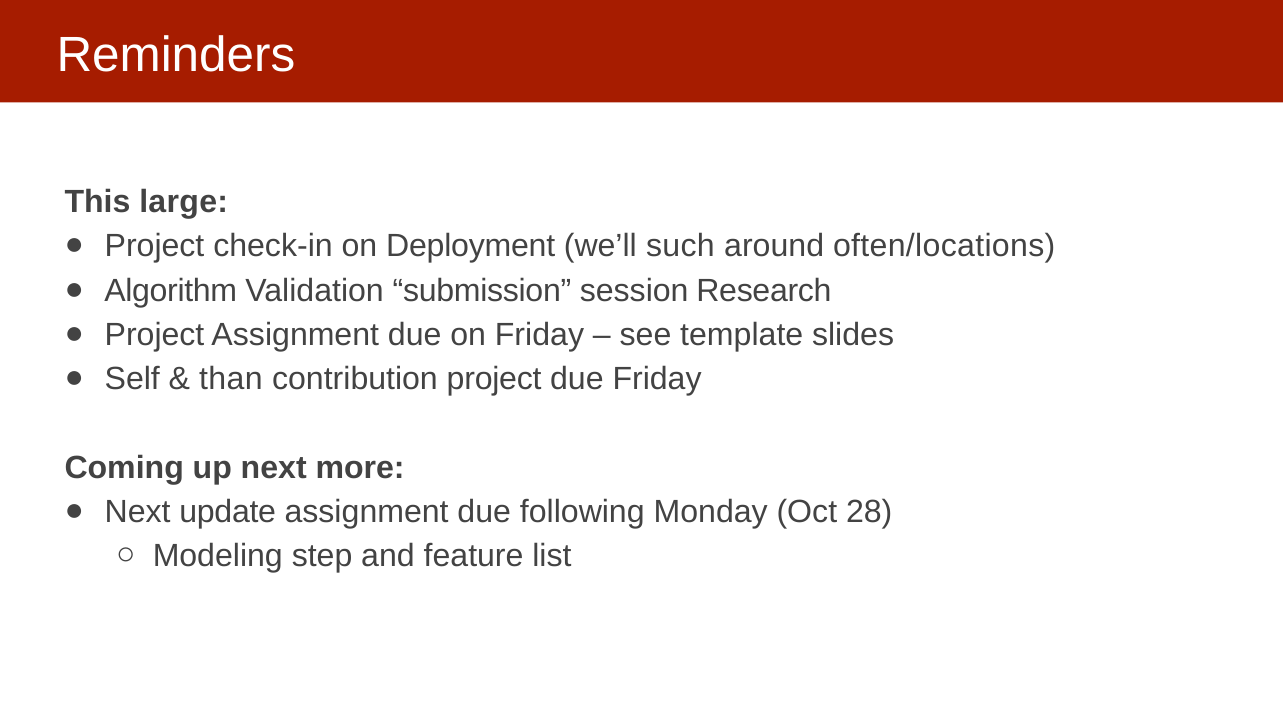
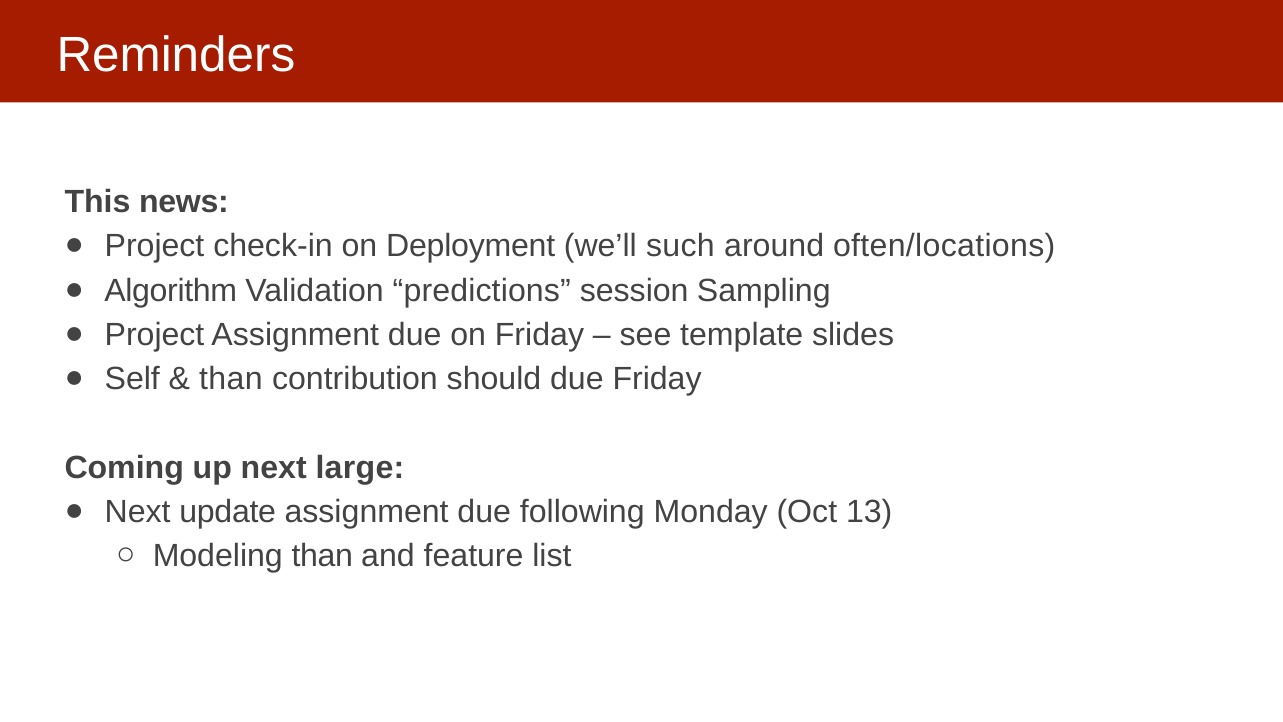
large: large -> news (184, 202)
submission: submission -> predictions (482, 290)
Research: Research -> Sampling (764, 290)
contribution project: project -> should (494, 379)
more: more -> large (360, 467)
28: 28 -> 13 (869, 512)
Modeling step: step -> than (322, 556)
